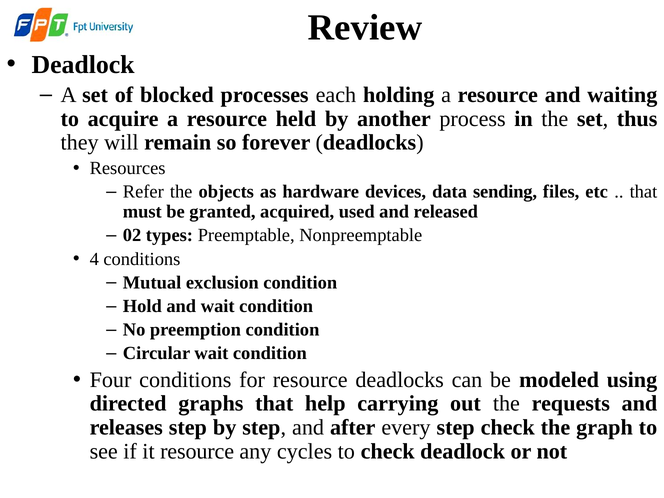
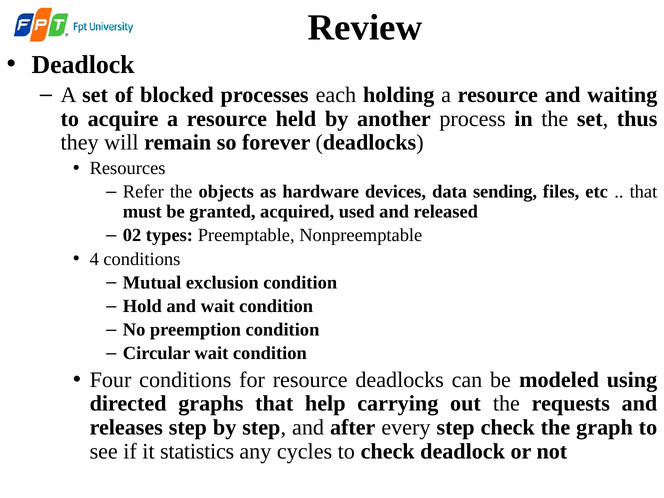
it resource: resource -> statistics (197, 451)
